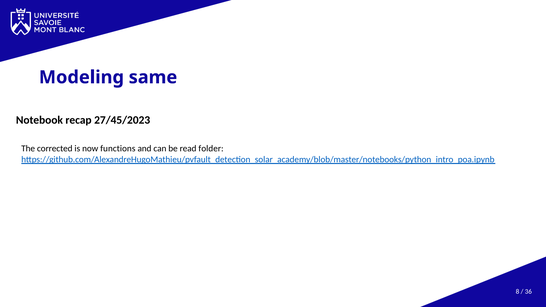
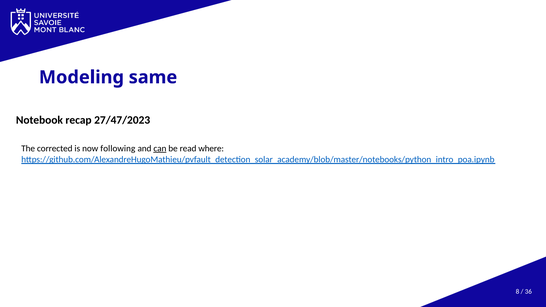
27/45/2023: 27/45/2023 -> 27/47/2023 (122, 120)
functions: functions -> following (118, 149)
can underline: none -> present (160, 149)
folder: folder -> where (211, 149)
